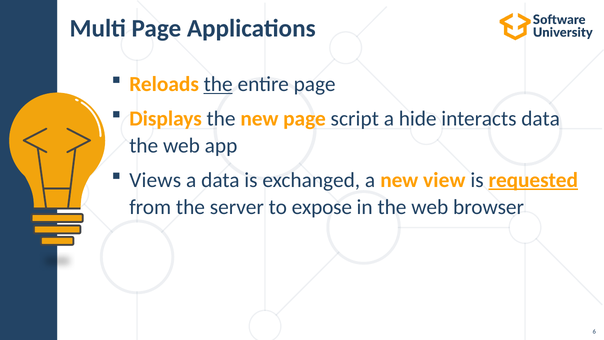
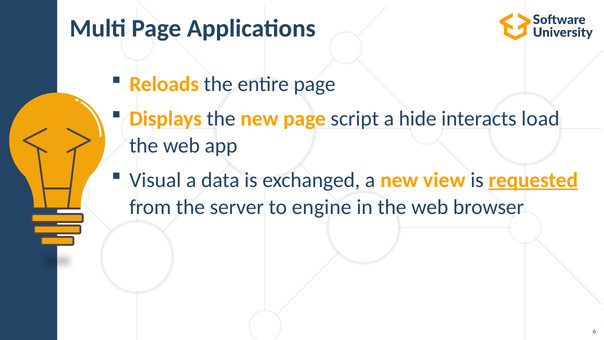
the underline: present -> none (218, 84)
interacts data: data -> load (540, 119)
Views: Views -> Visual (155, 180)
expose: expose -> engine (322, 207)
